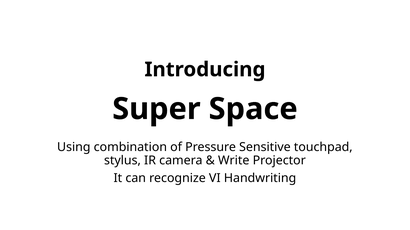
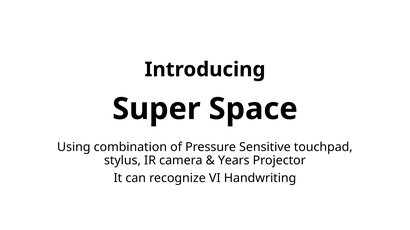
Write: Write -> Years (234, 161)
